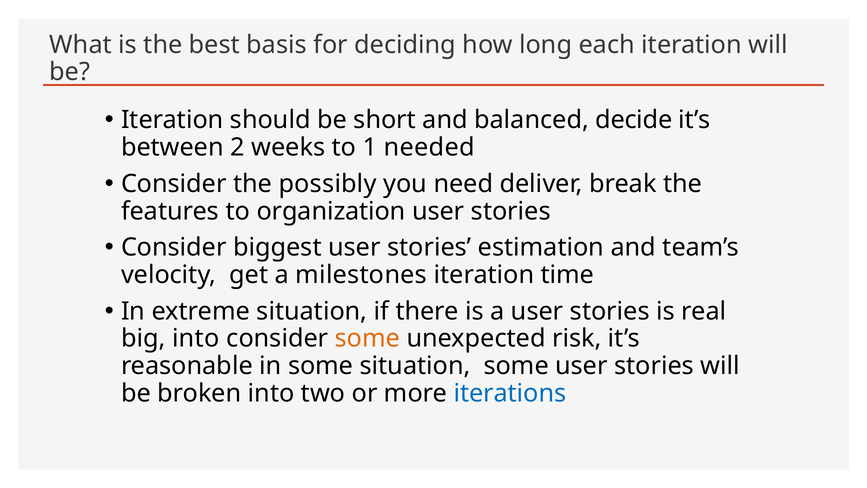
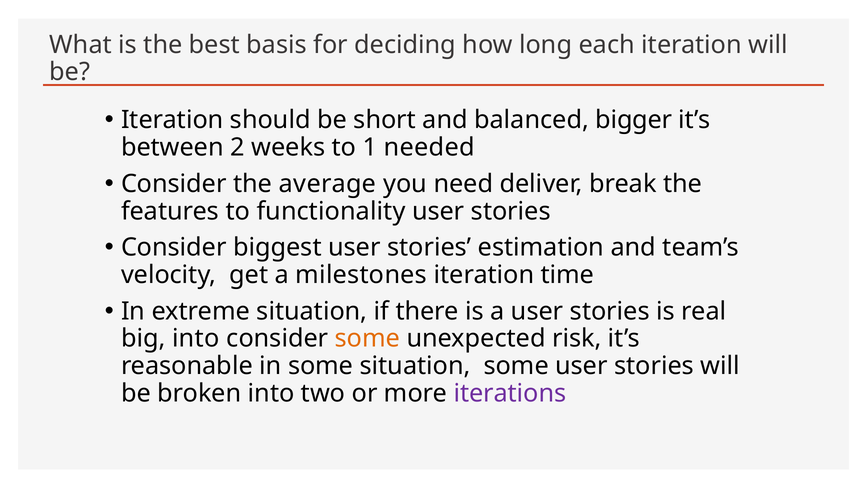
decide: decide -> bigger (634, 120)
possibly: possibly -> average (328, 184)
organization: organization -> functionality (331, 211)
iterations colour: blue -> purple (510, 393)
